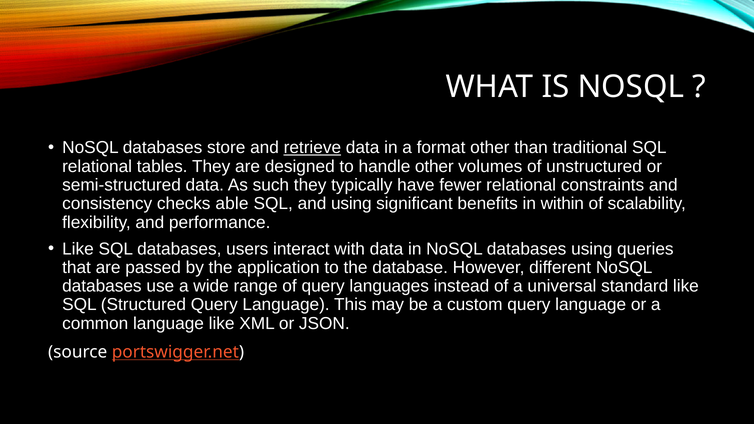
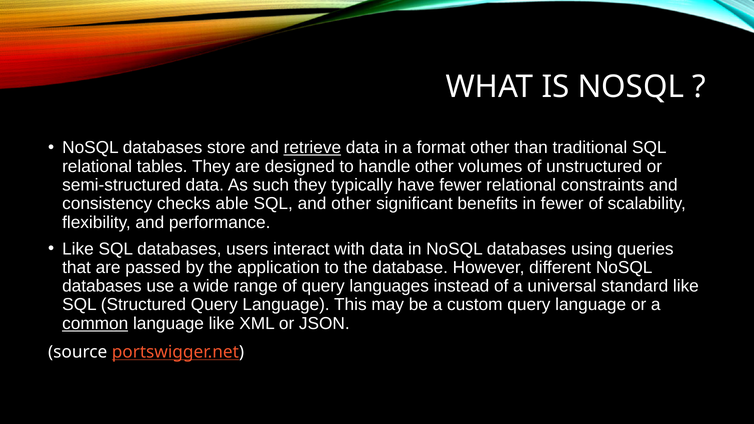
and using: using -> other (351, 204)
in within: within -> fewer (562, 204)
common underline: none -> present (95, 324)
